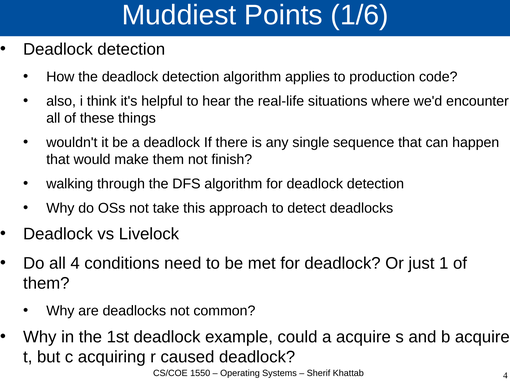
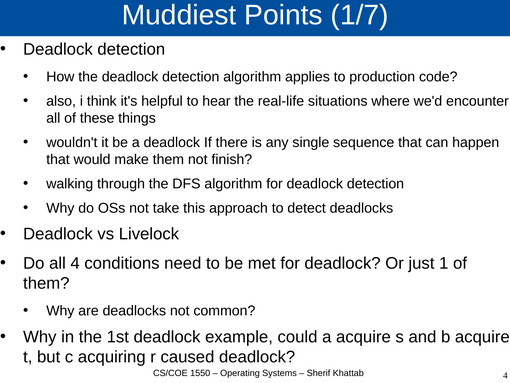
1/6: 1/6 -> 1/7 (360, 15)
